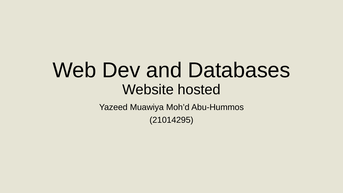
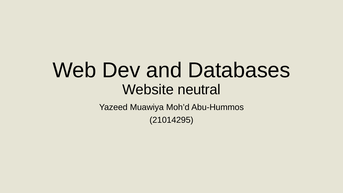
hosted: hosted -> neutral (199, 90)
